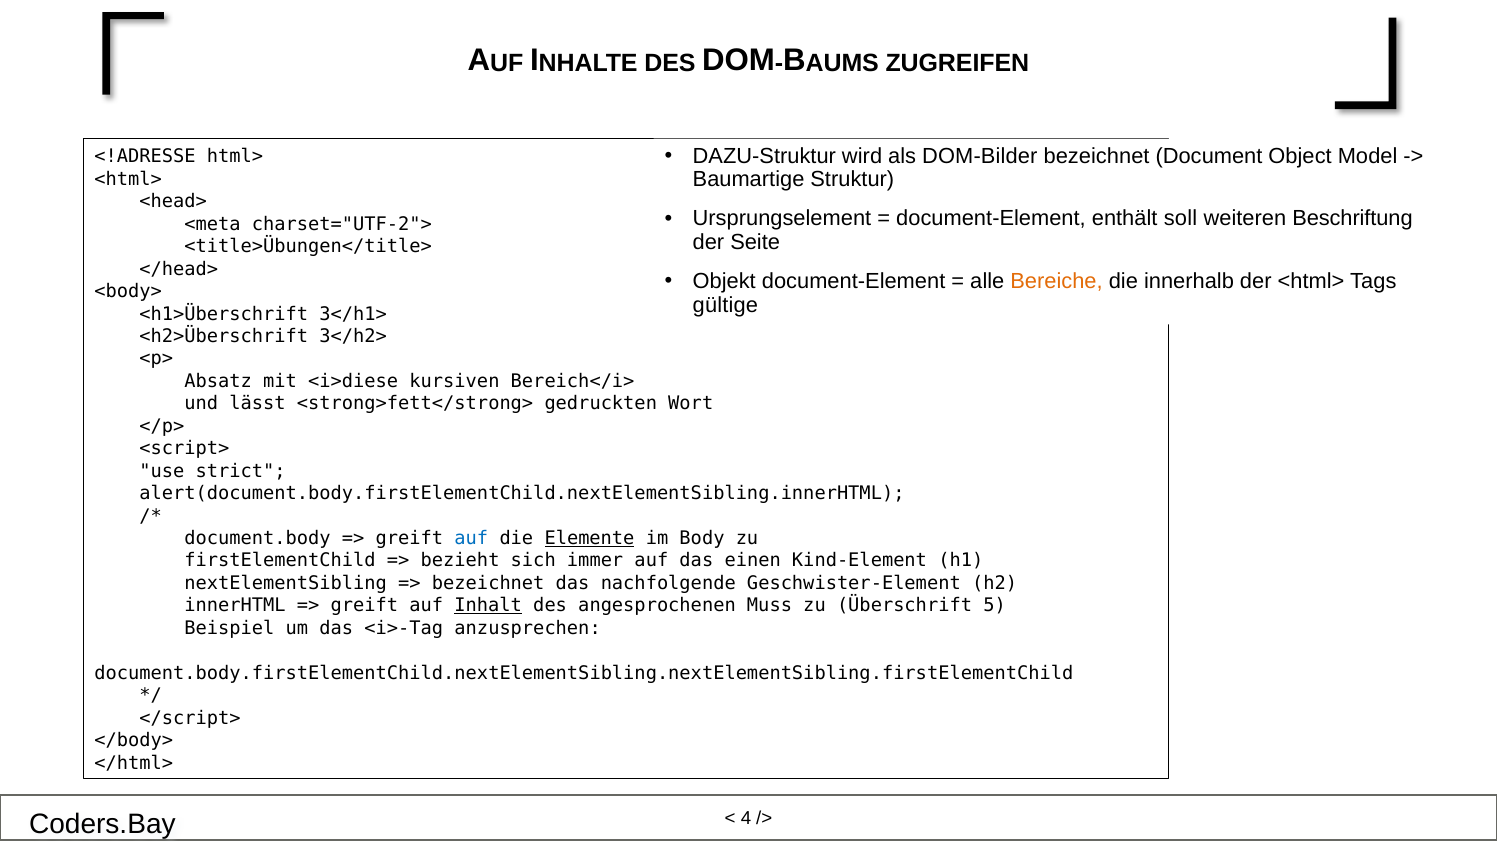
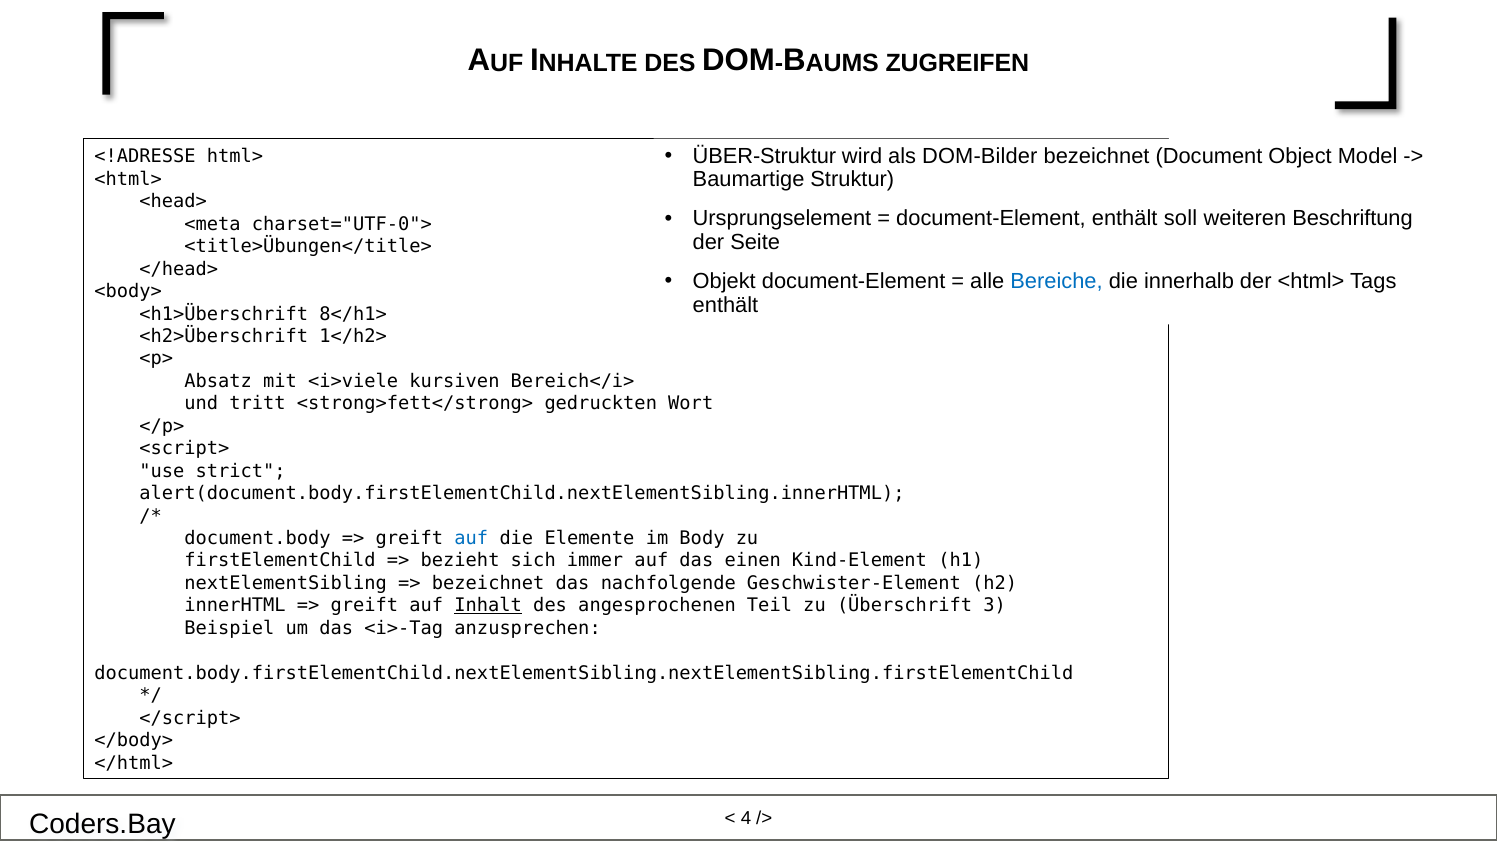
DAZU-Struktur: DAZU-Struktur -> ÜBER-Struktur (764, 156)
charset="UTF-2">: charset="UTF-2"> -> charset="UTF-0"> (342, 224)
Bereiche colour: orange -> blue (1057, 281)
gültige: gültige -> enthält (725, 305)
3</h1>: 3</h1> -> 8</h1> (353, 314)
3</h2>: 3</h2> -> 1</h2> (353, 336)
<i>diese: <i>diese -> <i>viele (353, 381)
lässt: lässt -> tritt (258, 404)
Elemente underline: present -> none (590, 538)
Muss: Muss -> Teil (770, 606)
5: 5 -> 3 (995, 606)
